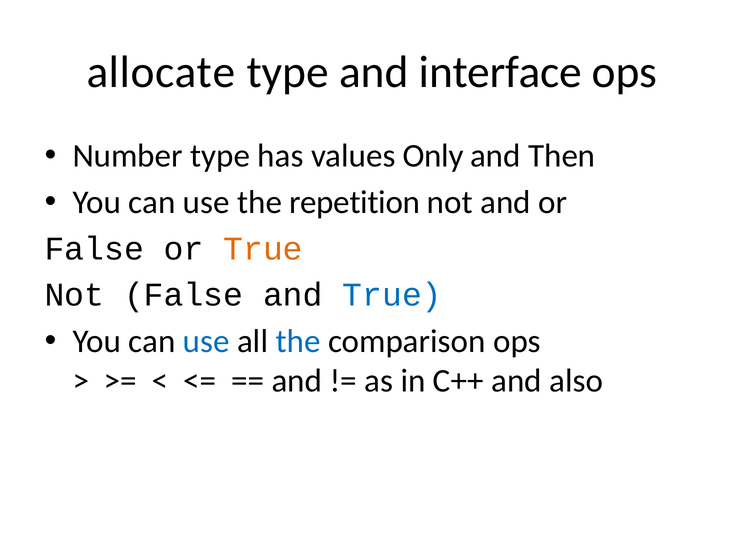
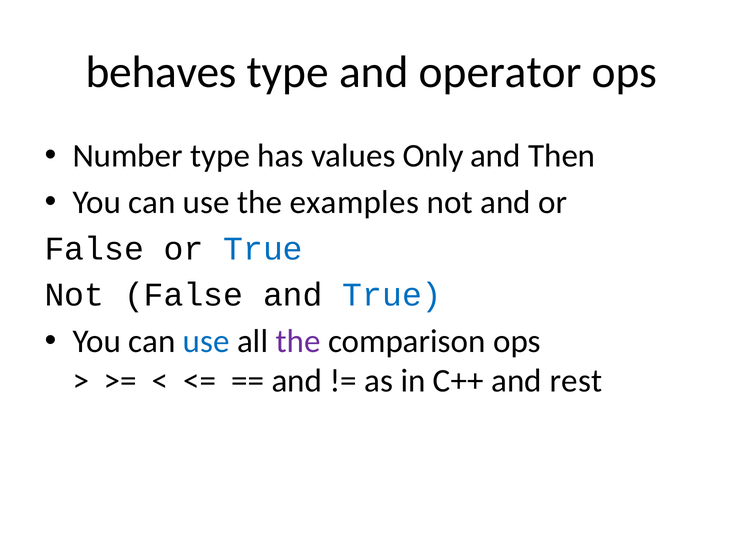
allocate: allocate -> behaves (161, 72)
interface: interface -> operator (500, 72)
repetition: repetition -> examples (354, 202)
True colour: orange -> blue (263, 249)
the colour: blue -> purple (298, 341)
also: also -> rest (576, 381)
